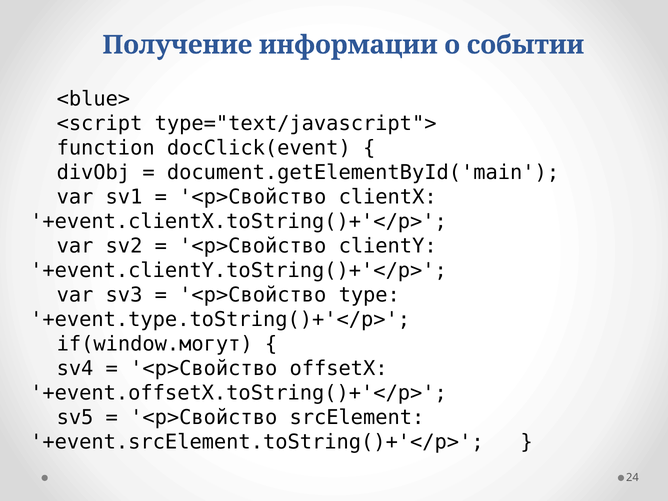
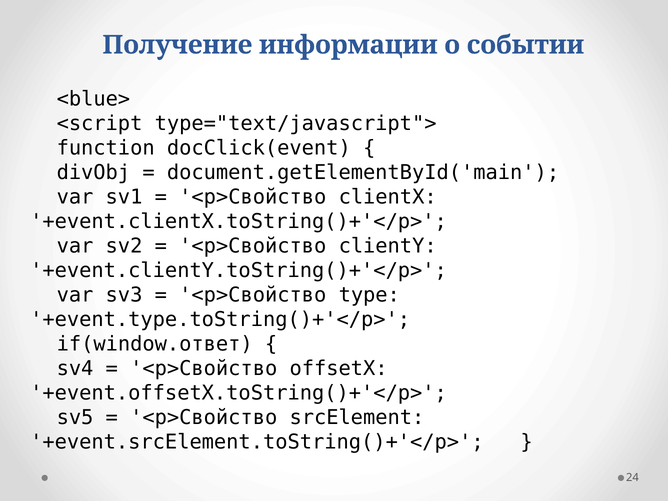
if(window.могут: if(window.могут -> if(window.ответ (155, 344)
